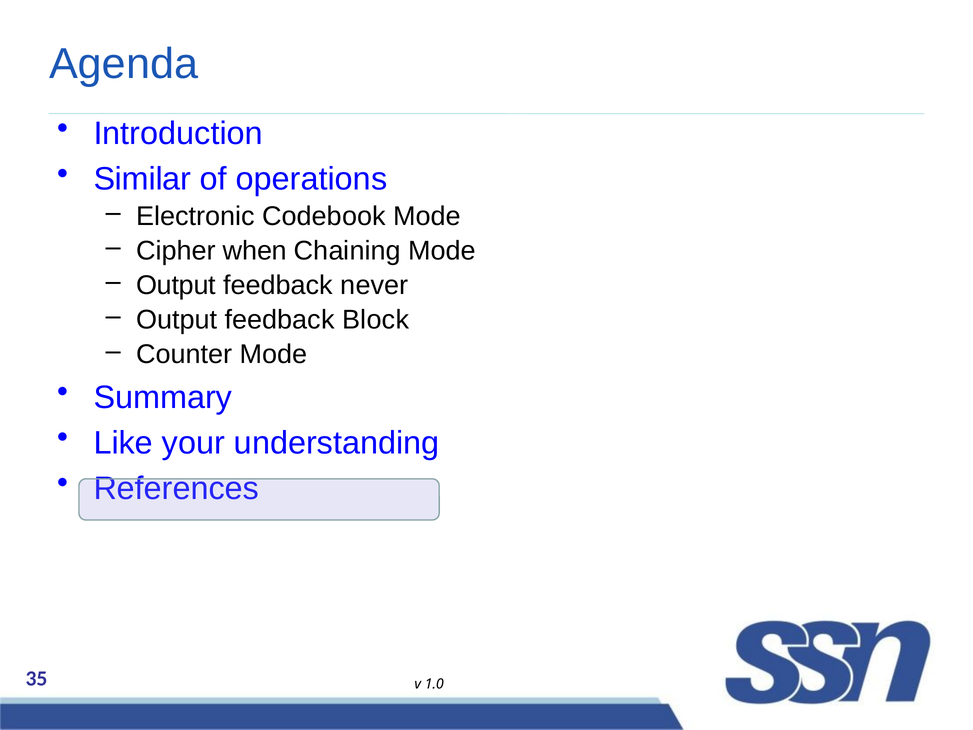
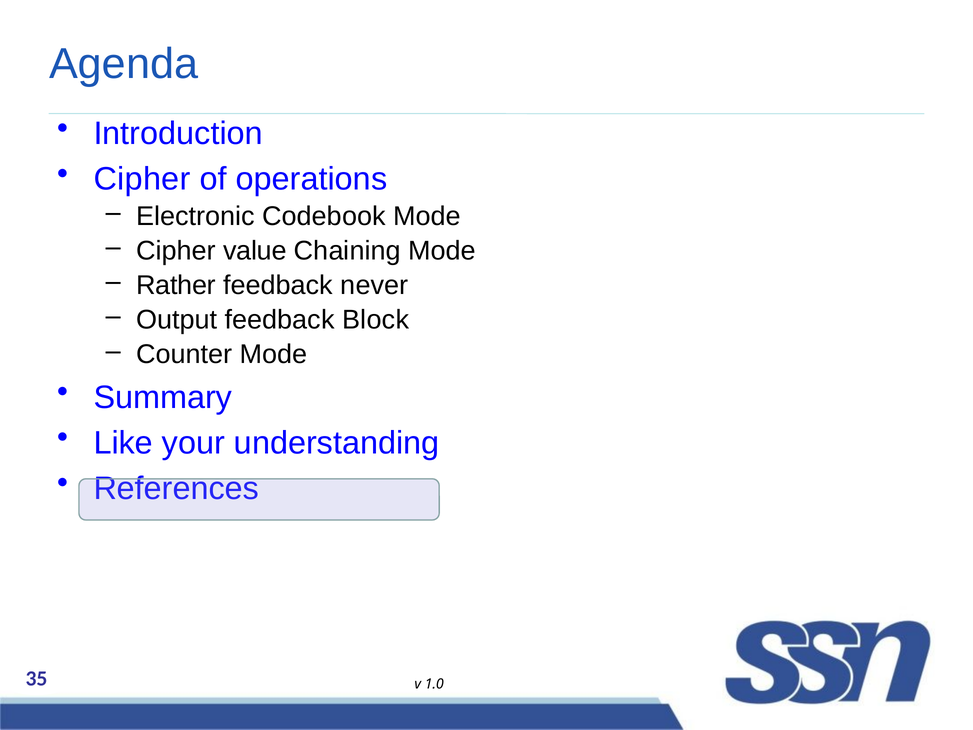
Similar: Similar -> Cipher (142, 179)
when: when -> value (255, 251)
Output: Output -> Rather (176, 285)
